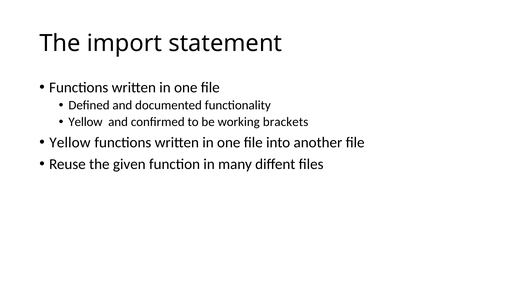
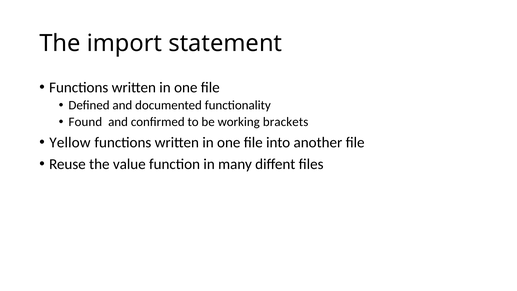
Yellow: Yellow -> Found (85, 122)
given: given -> value (129, 164)
